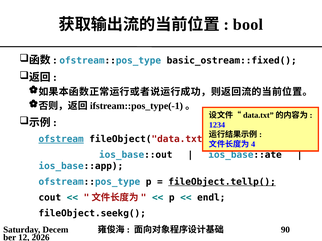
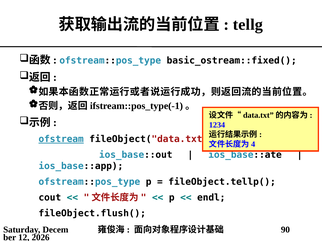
bool: bool -> tellg (248, 25)
fileObject.tellp( underline: present -> none (222, 182)
fileObject.seekg(: fileObject.seekg( -> fileObject.flush( (92, 214)
